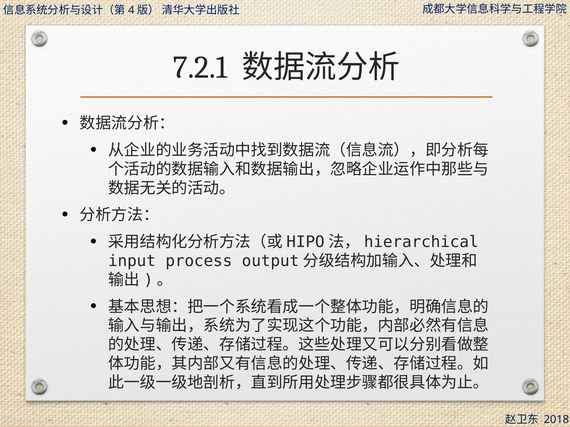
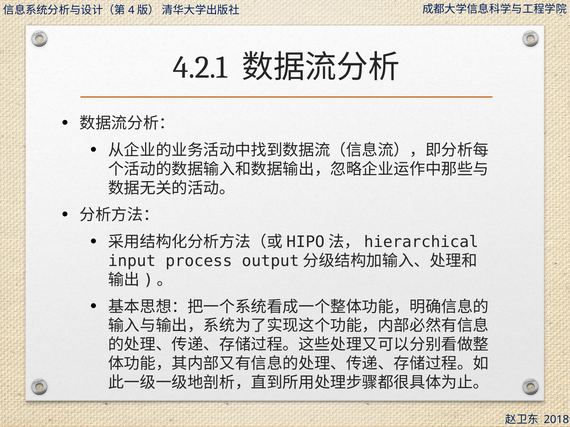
7.2.1: 7.2.1 -> 4.2.1 (200, 67)
